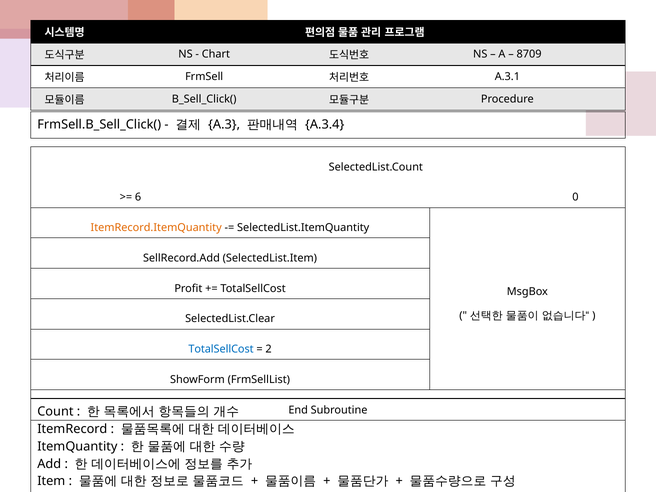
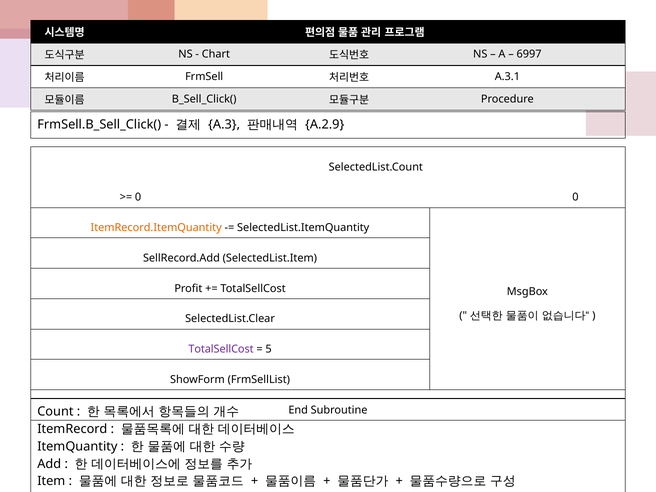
8709: 8709 -> 6997 (529, 54)
A.3.4: A.3.4 -> A.2.9 (325, 124)
6: 6 -> 0 (138, 197)
TotalSellCost colour: blue -> purple (221, 349)
2: 2 -> 5 (269, 349)
